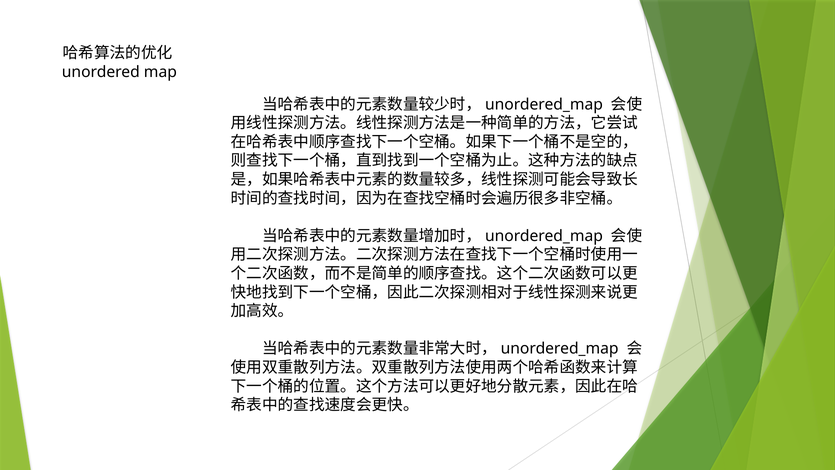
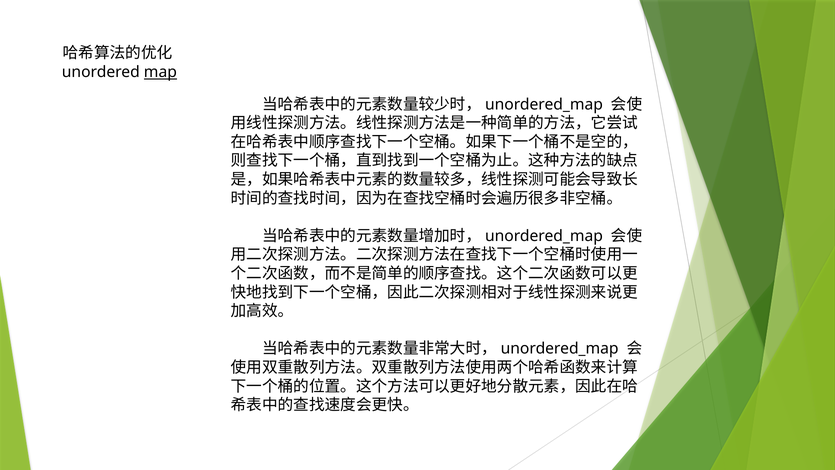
map underline: none -> present (160, 72)
